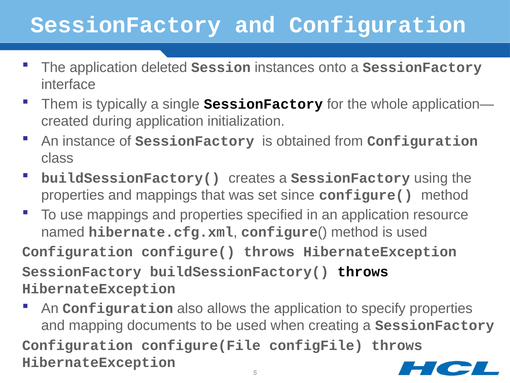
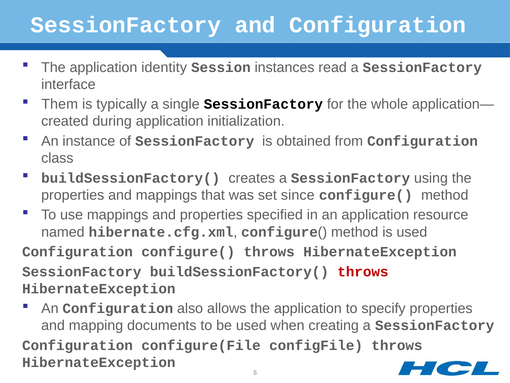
deleted: deleted -> identity (164, 67)
onto: onto -> read (333, 67)
throws colour: black -> red (363, 271)
